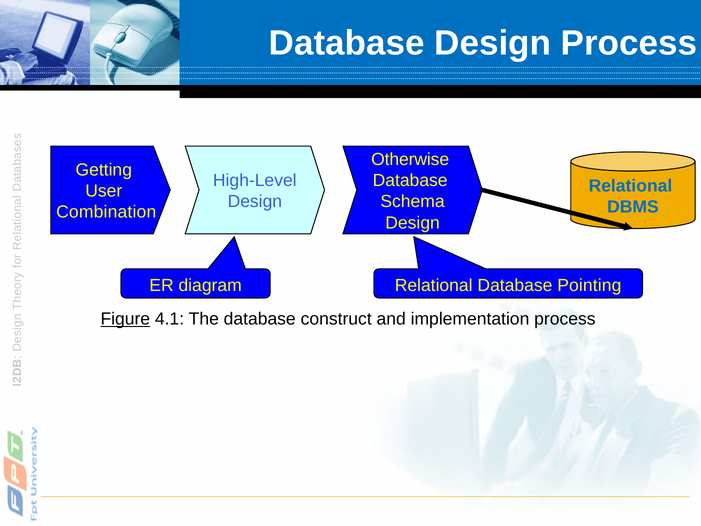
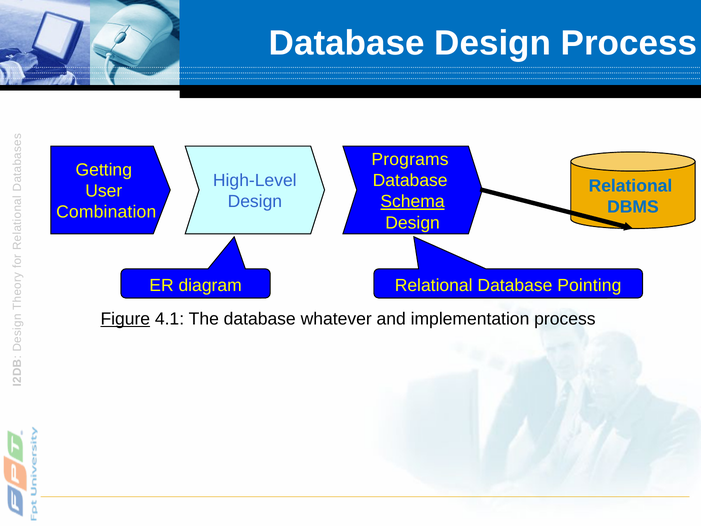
Otherwise: Otherwise -> Programs (410, 160)
Schema underline: none -> present (413, 202)
construct: construct -> whatever (336, 319)
